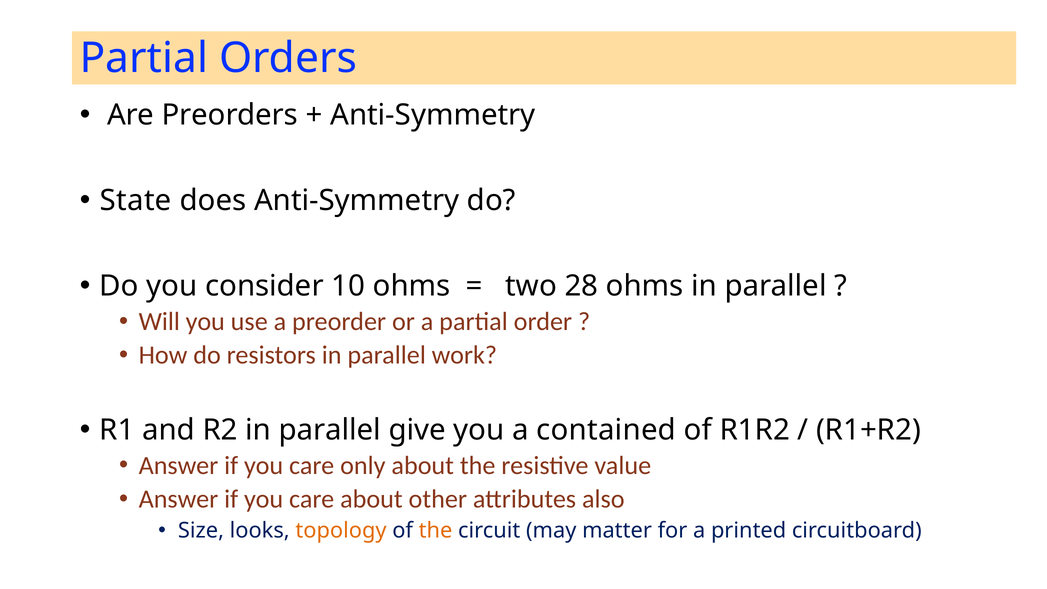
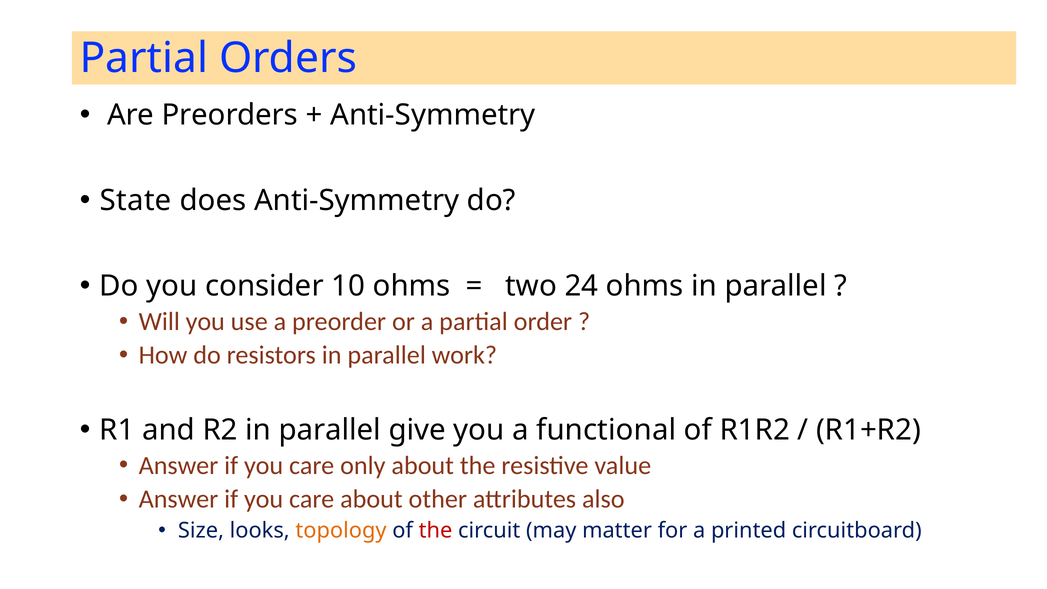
28: 28 -> 24 (581, 286)
contained: contained -> functional (606, 430)
the colour: orange -> red (436, 530)
